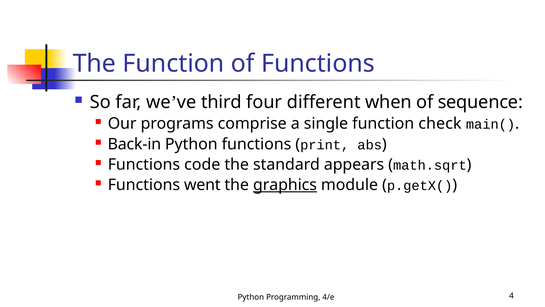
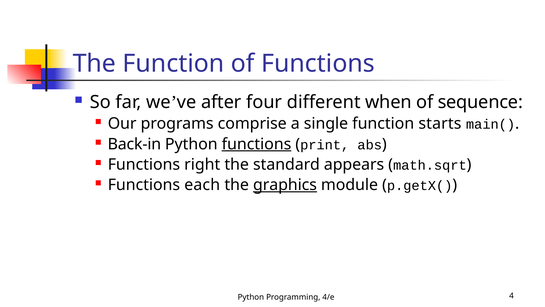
third: third -> after (221, 102)
check: check -> starts (440, 124)
functions underline: none -> present (256, 144)
code: code -> right (202, 164)
went: went -> each (202, 185)
